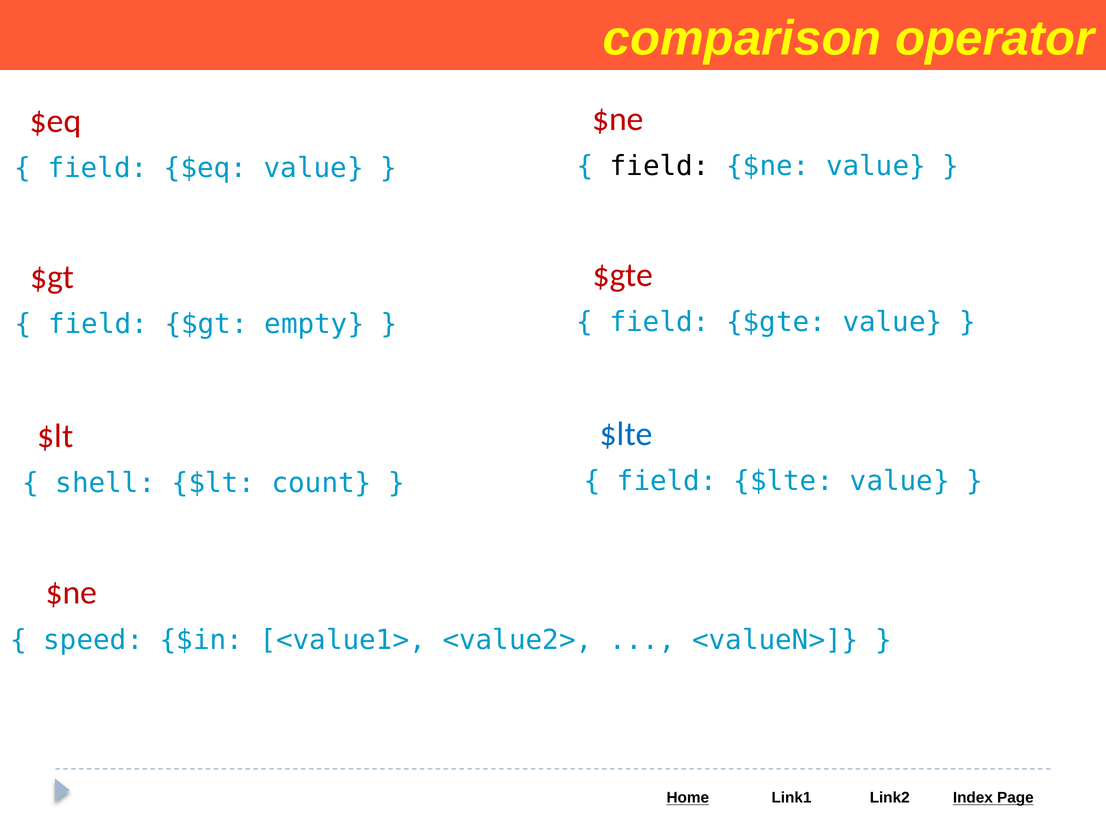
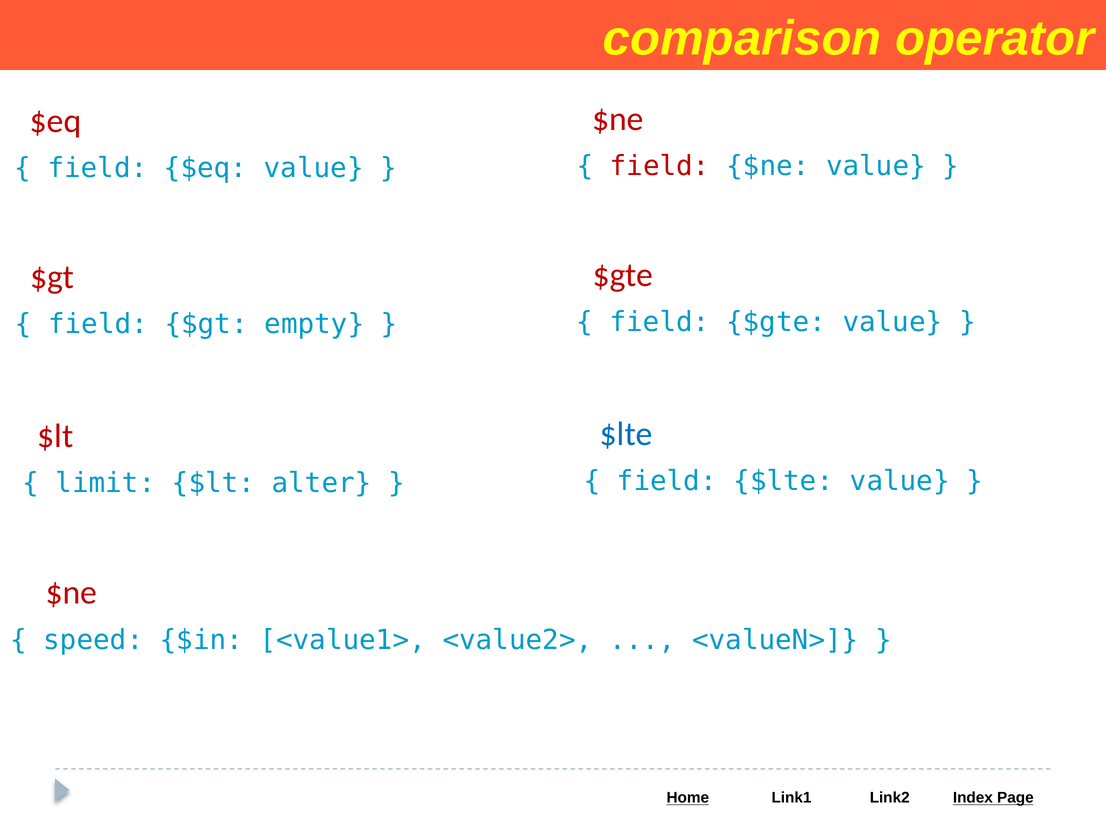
field colour: black -> red (660, 166)
shell: shell -> limit (105, 483)
count: count -> alter (322, 483)
